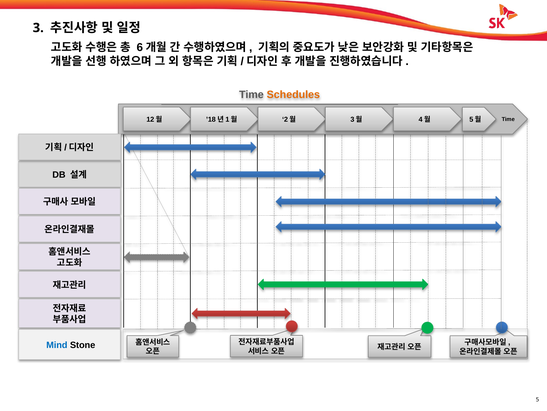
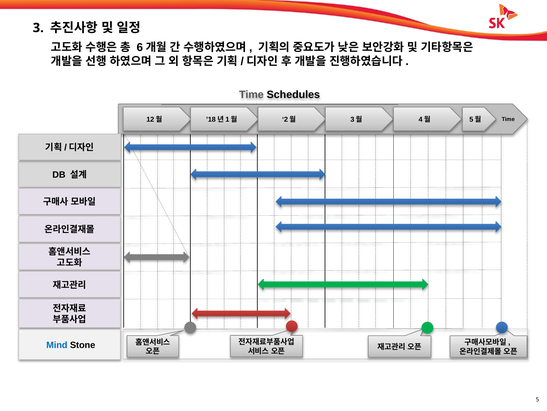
Schedules colour: orange -> black (293, 94)
